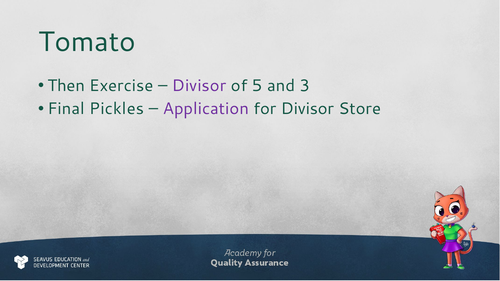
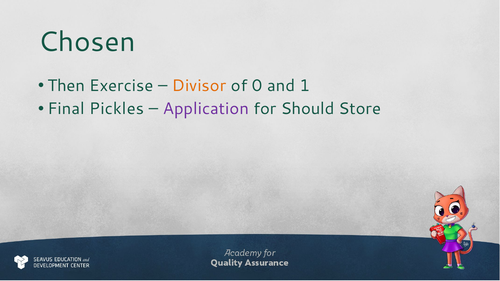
Tomato: Tomato -> Chosen (87, 42)
Divisor colour: purple -> orange (199, 86)
5: 5 -> 0 (257, 86)
3: 3 -> 1 (305, 86)
for Divisor: Divisor -> Should (308, 109)
